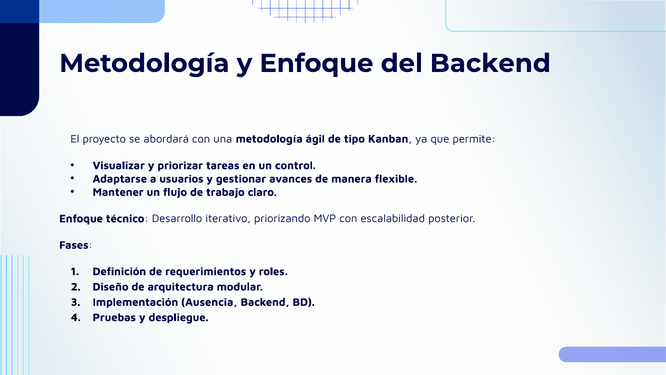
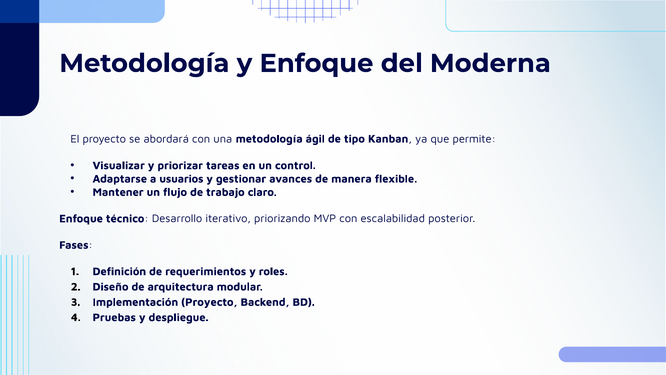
del Backend: Backend -> Moderna (490, 63)
Implementación Ausencia: Ausencia -> Proyecto (209, 302)
